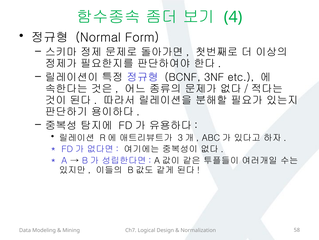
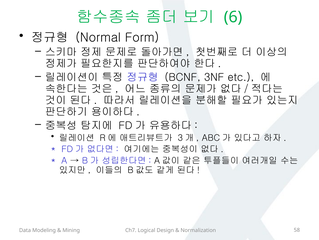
4: 4 -> 6 (233, 17)
